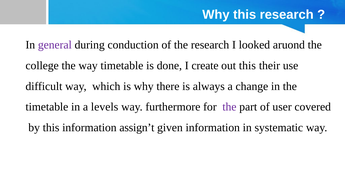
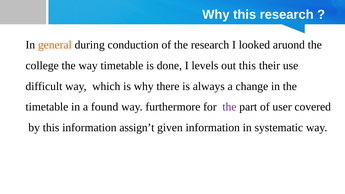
general colour: purple -> orange (55, 45)
create: create -> levels (205, 66)
levels: levels -> found (105, 107)
